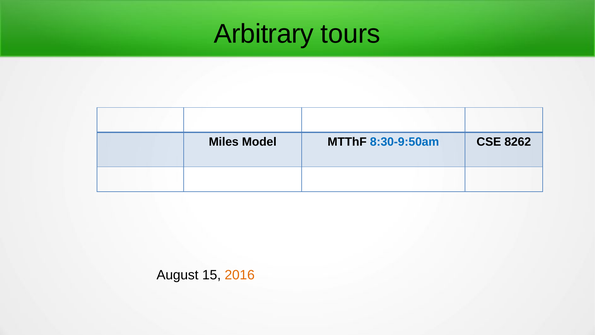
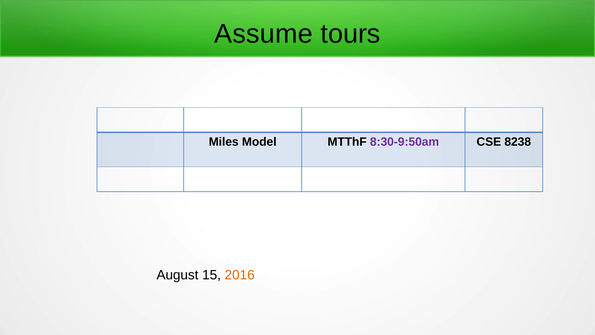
Arbitrary: Arbitrary -> Assume (264, 34)
8:30-9:50am colour: blue -> purple (405, 142)
8262: 8262 -> 8238 (518, 142)
